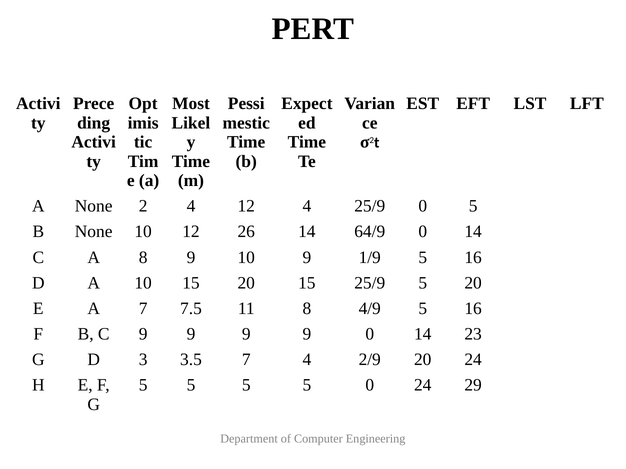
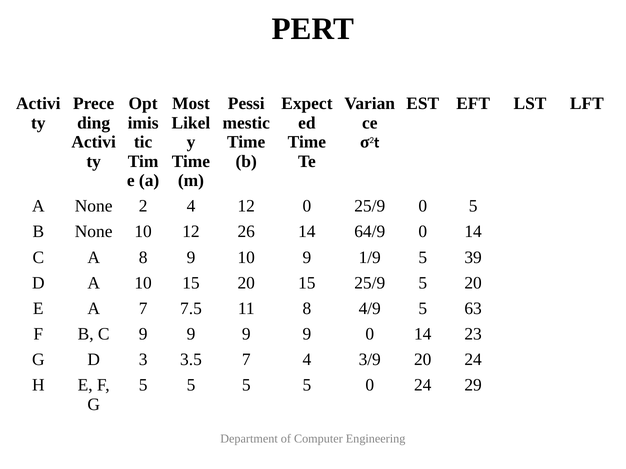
12 4: 4 -> 0 (307, 206)
1/9 5 16: 16 -> 39 (473, 258)
4/9 5 16: 16 -> 63 (473, 309)
2/9: 2/9 -> 3/9 (370, 360)
